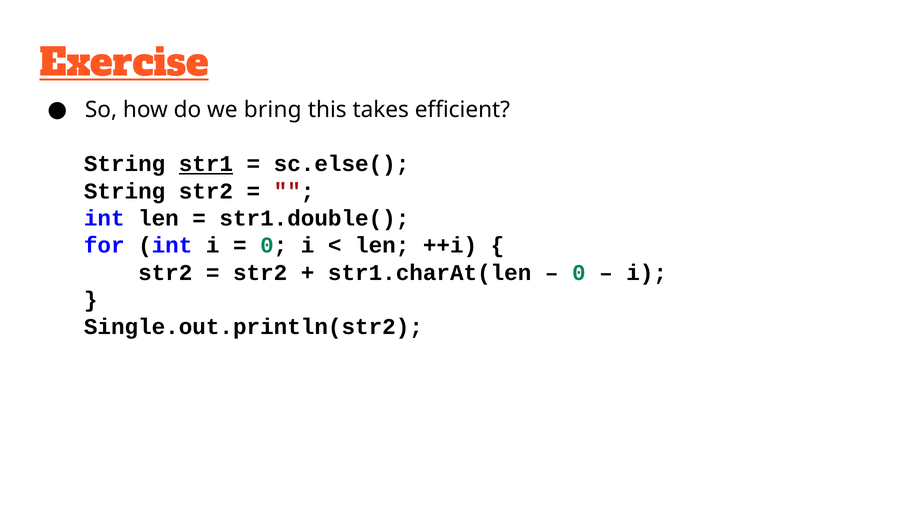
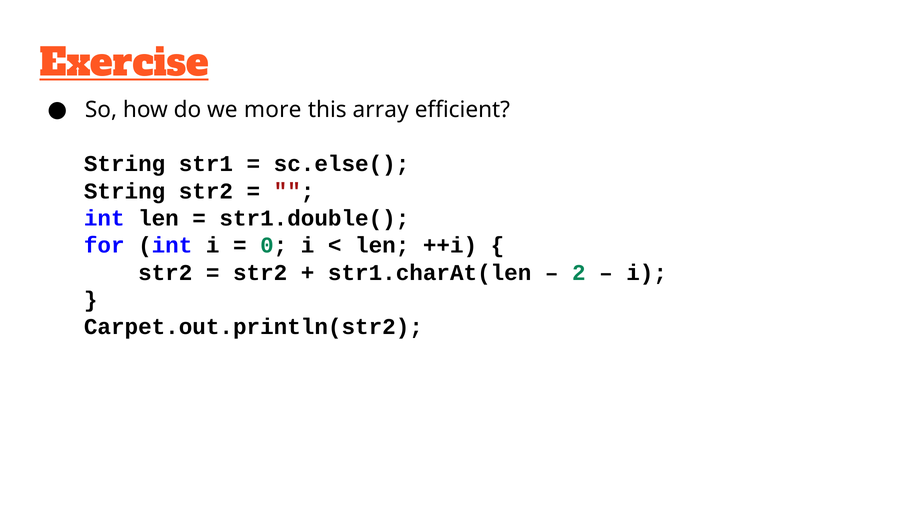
bring: bring -> more (273, 110)
takes: takes -> array (381, 110)
str1 underline: present -> none (206, 164)
0: 0 -> 2 (579, 272)
Single.out.println(str2: Single.out.println(str2 -> Carpet.out.println(str2 (253, 327)
